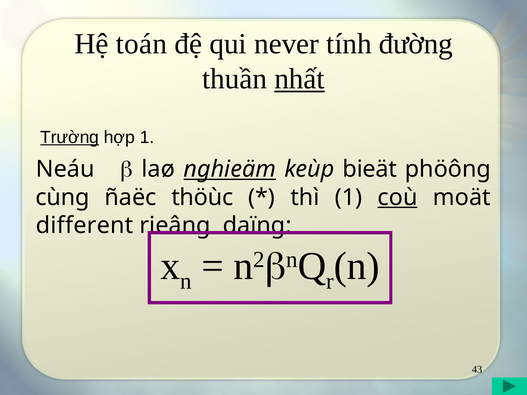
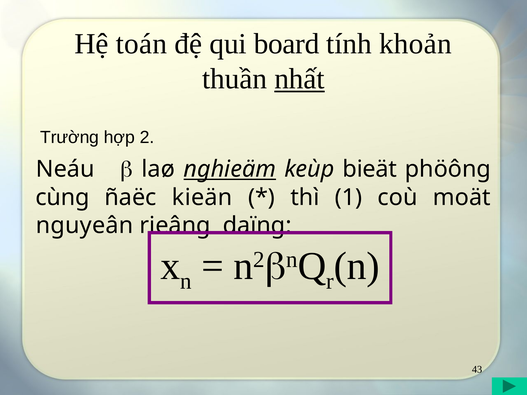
never: never -> board (287, 44)
đường: đường -> khoản (415, 44)
Trường underline: present -> none (70, 137)
hợp 1: 1 -> 2 (147, 137)
thöùc: thöùc -> kieän (202, 197)
coù underline: present -> none (398, 197)
different: different -> nguyeân (85, 226)
